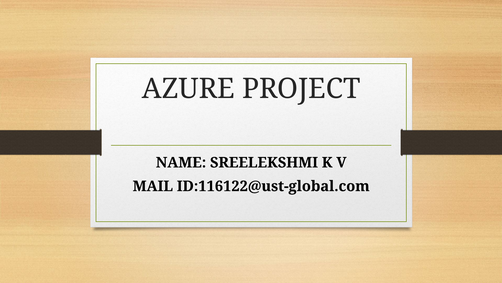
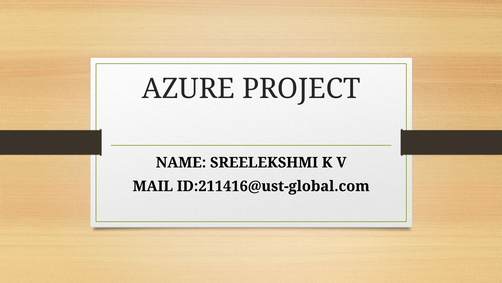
ID:116122@ust-global.com: ID:116122@ust-global.com -> ID:211416@ust-global.com (273, 186)
